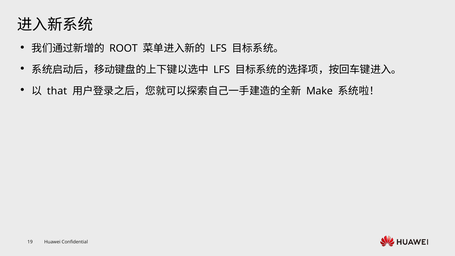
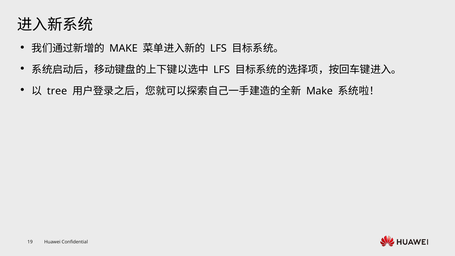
ROOT: ROOT -> MAKE (123, 48)
that: that -> tree (57, 91)
